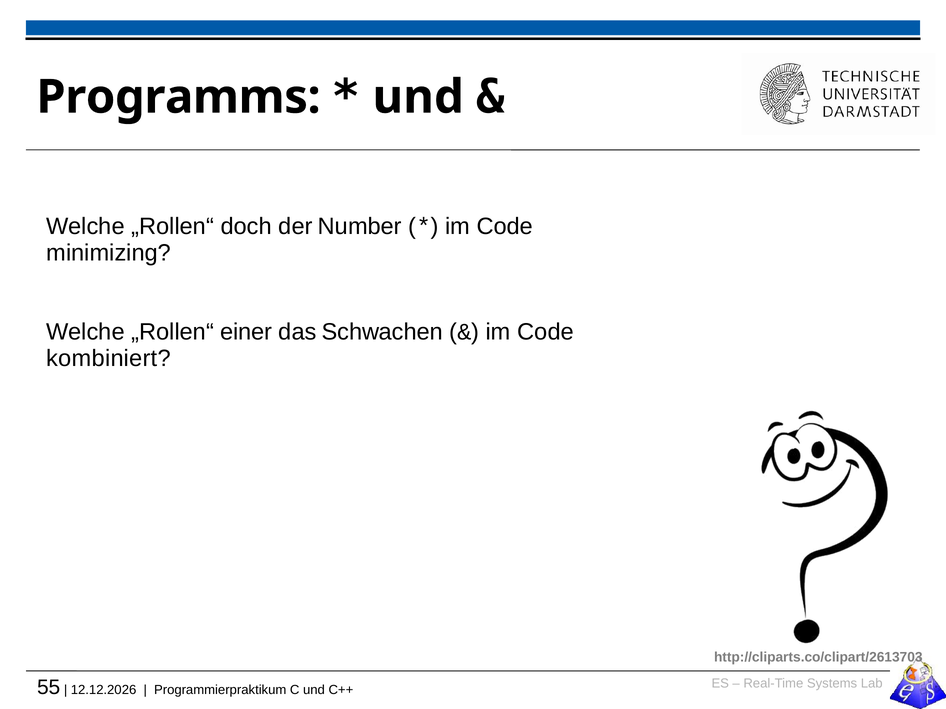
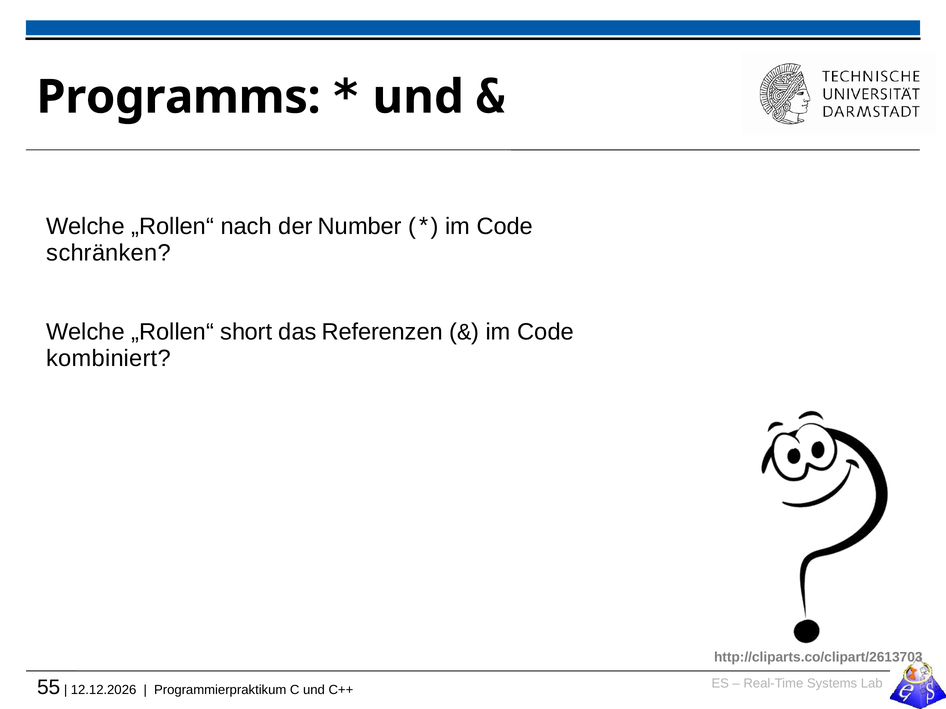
doch: doch -> nach (246, 227)
minimizing: minimizing -> schränken (109, 253)
einer: einer -> short (246, 332)
Schwachen: Schwachen -> Referenzen (382, 332)
